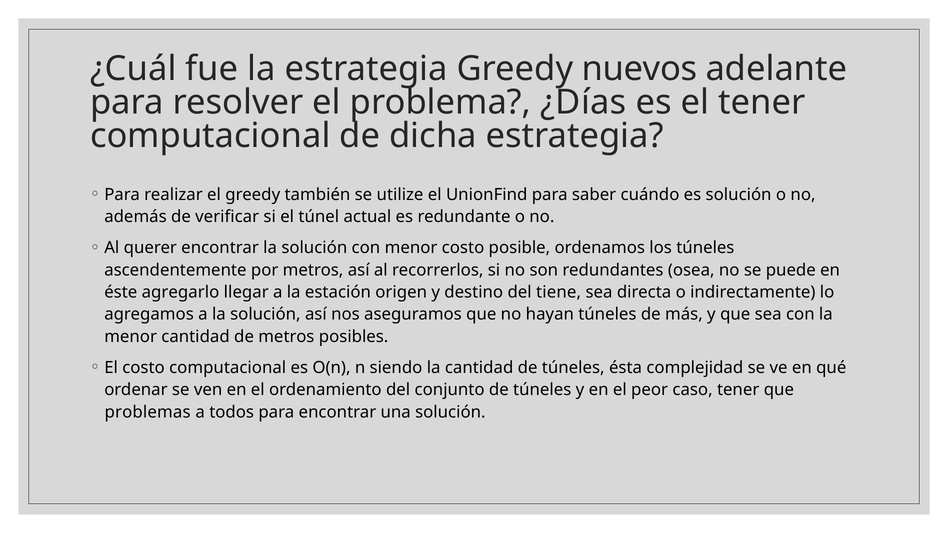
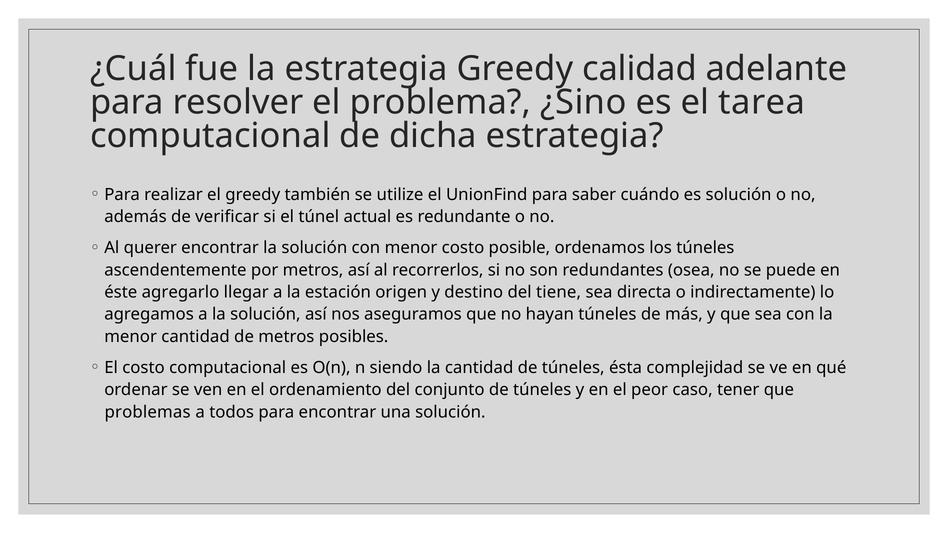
nuevos: nuevos -> calidad (640, 69)
¿Días: ¿Días -> ¿Sino (583, 103)
el tener: tener -> tarea (762, 103)
